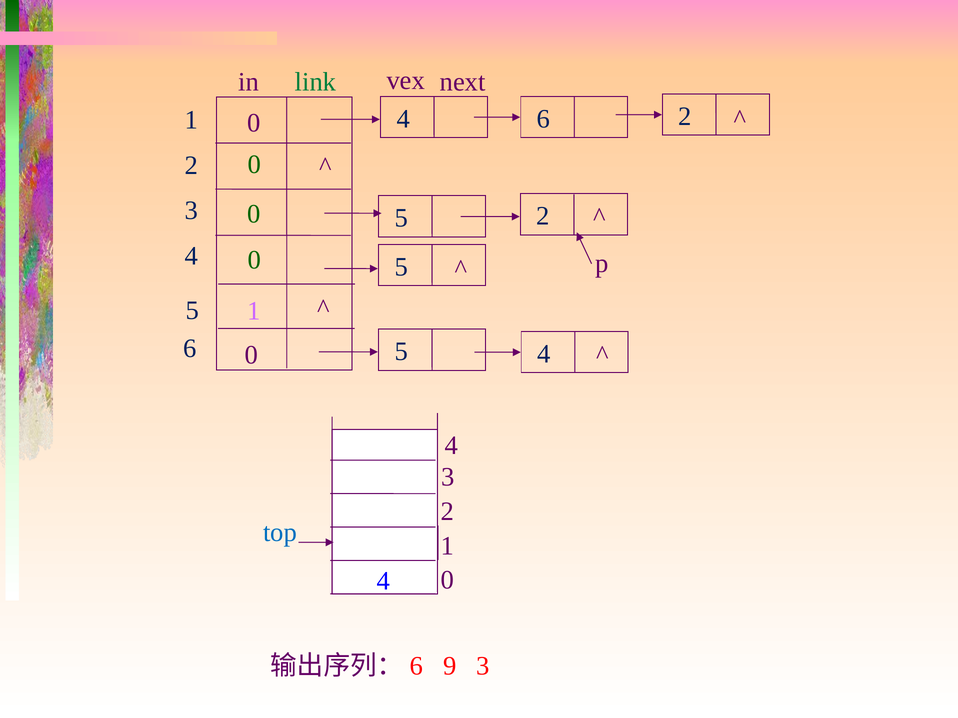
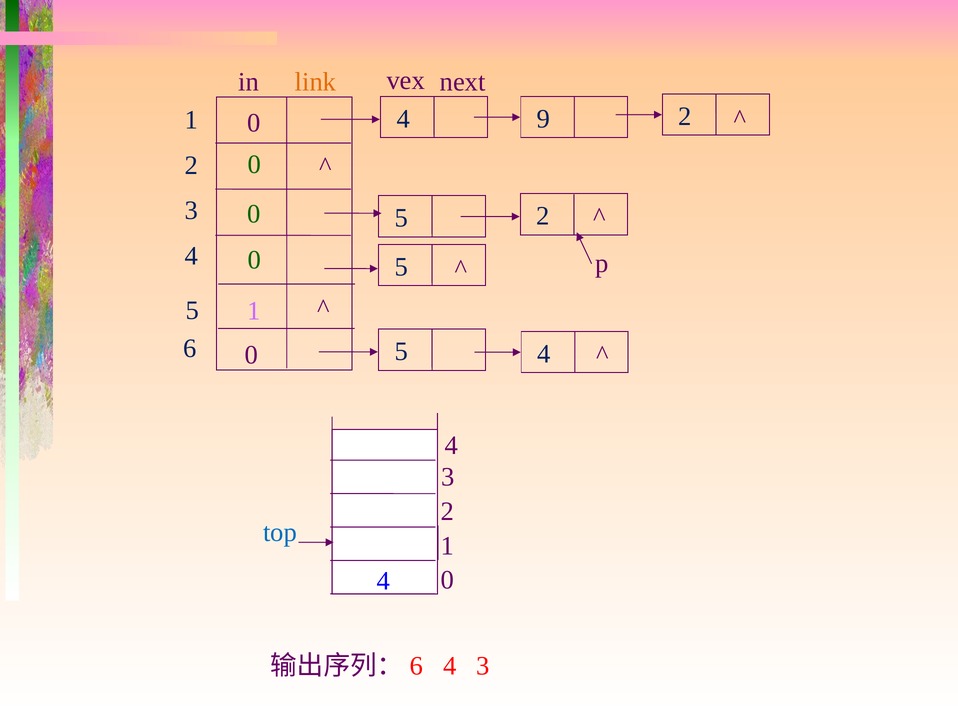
link colour: green -> orange (315, 82)
4 6: 6 -> 9 (543, 119)
9: 9 -> 4 (450, 667)
